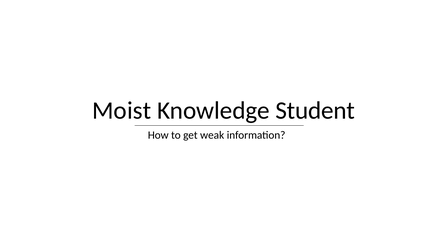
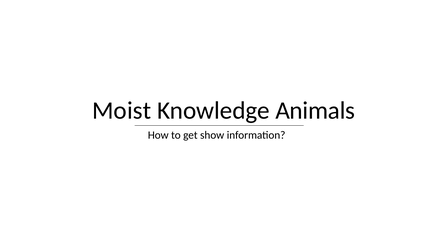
Student: Student -> Animals (315, 111)
weak: weak -> show (212, 135)
